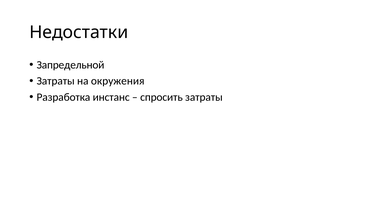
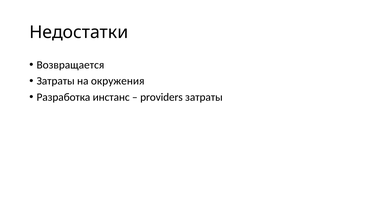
Запредельной: Запредельной -> Возвращается (70, 65)
спросить: спросить -> providers (161, 97)
